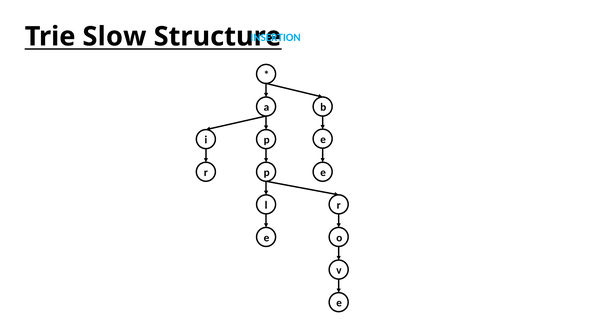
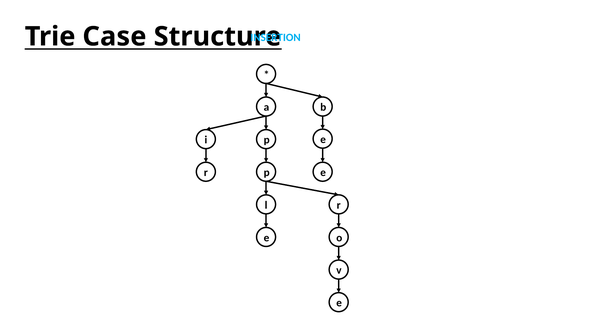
Slow: Slow -> Case (114, 37)
